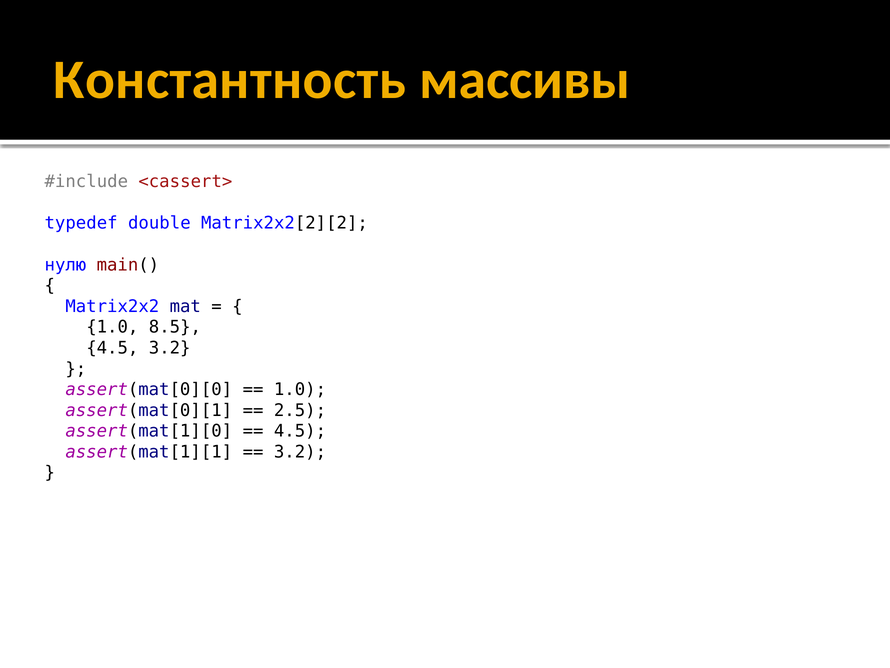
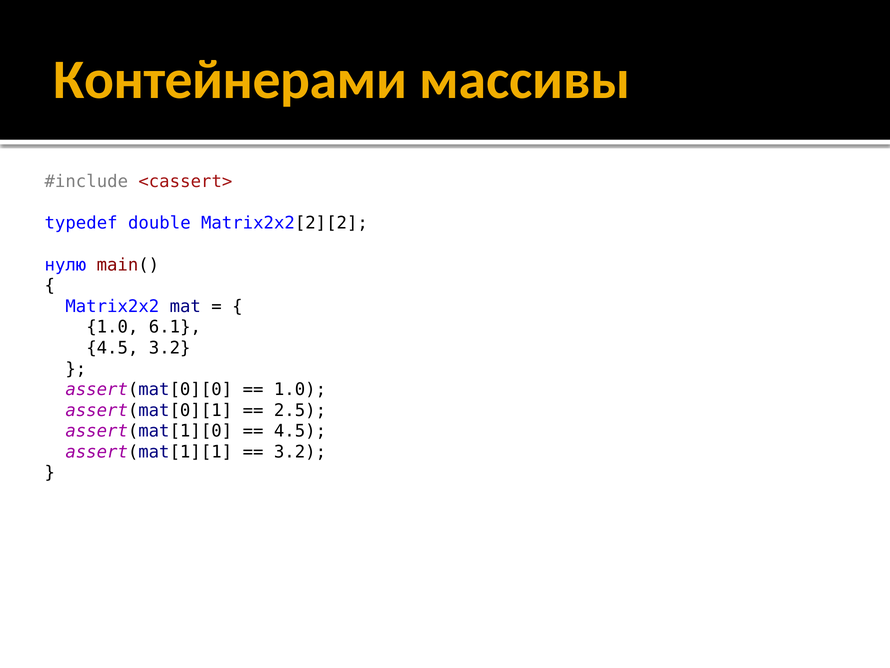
Константность: Константность -> Контейнерами (230, 80)
8.5: 8.5 -> 6.1 (175, 327)
